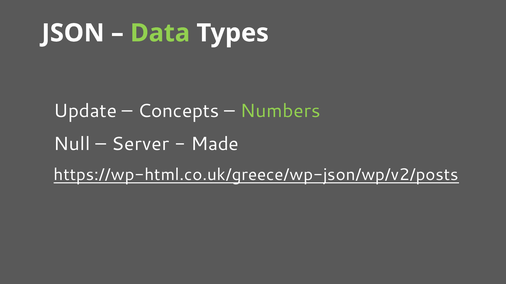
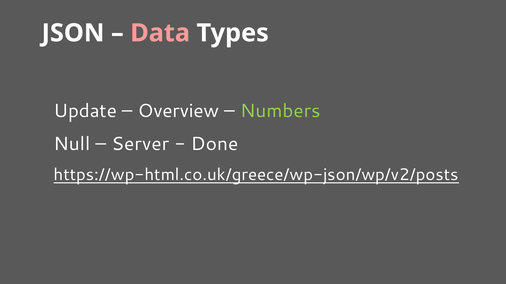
Data colour: light green -> pink (160, 33)
Concepts: Concepts -> Overview (179, 111)
Made: Made -> Done (215, 144)
